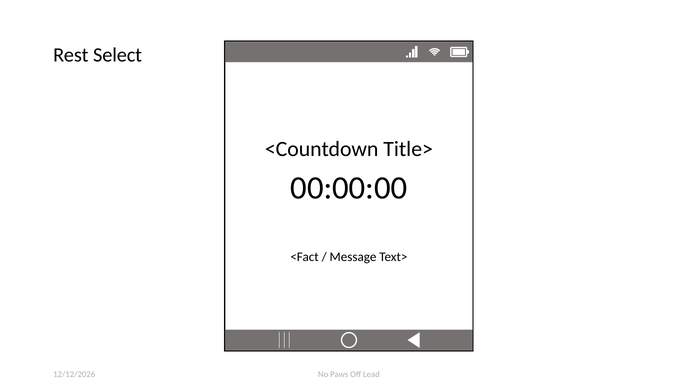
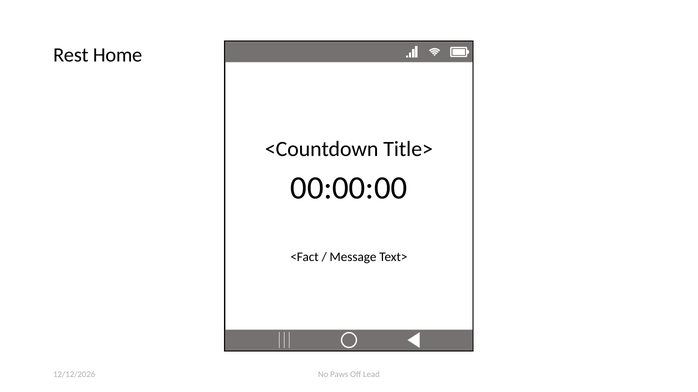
Select: Select -> Home (118, 55)
